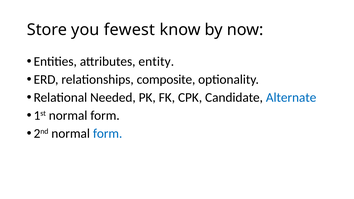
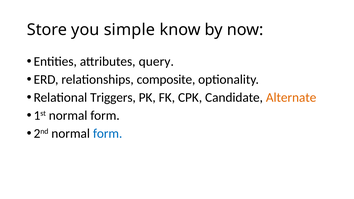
fewest: fewest -> simple (129, 30)
entity: entity -> query (156, 61)
Needed: Needed -> Triggers (113, 97)
Alternate colour: blue -> orange (291, 97)
